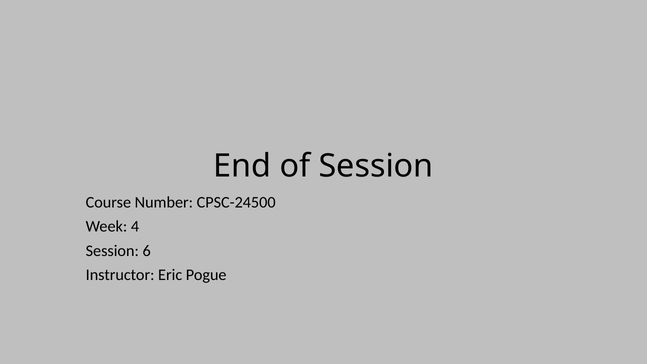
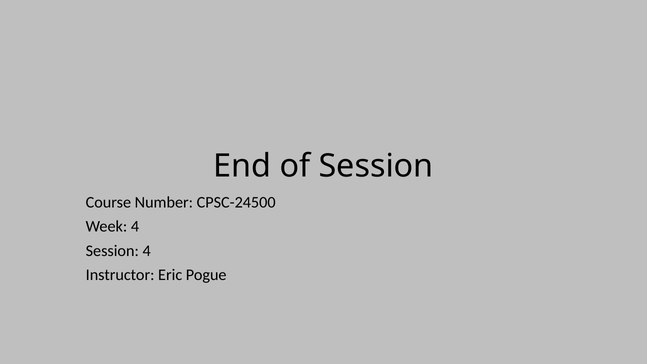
Session 6: 6 -> 4 (147, 251)
